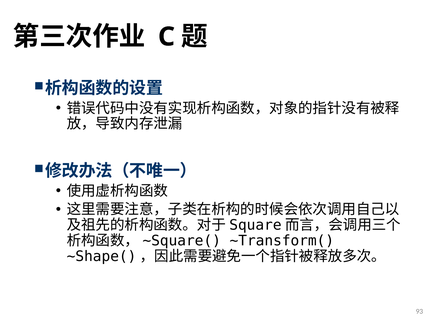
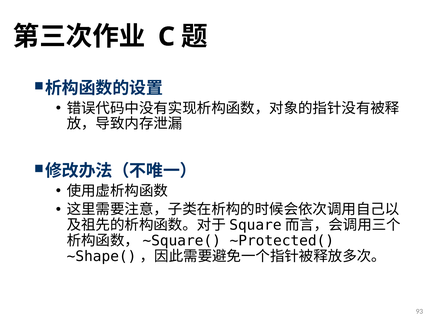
~Transform(: ~Transform( -> ~Protected( (282, 241)
